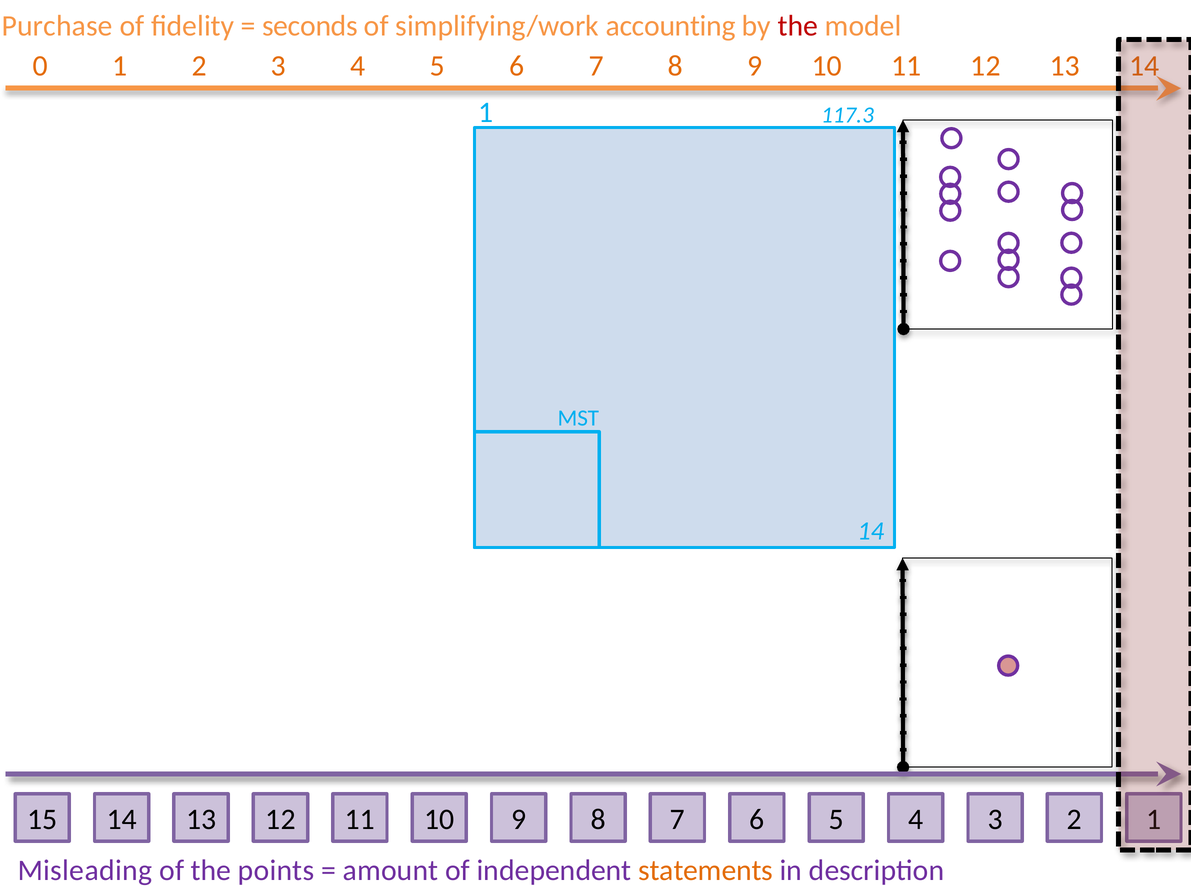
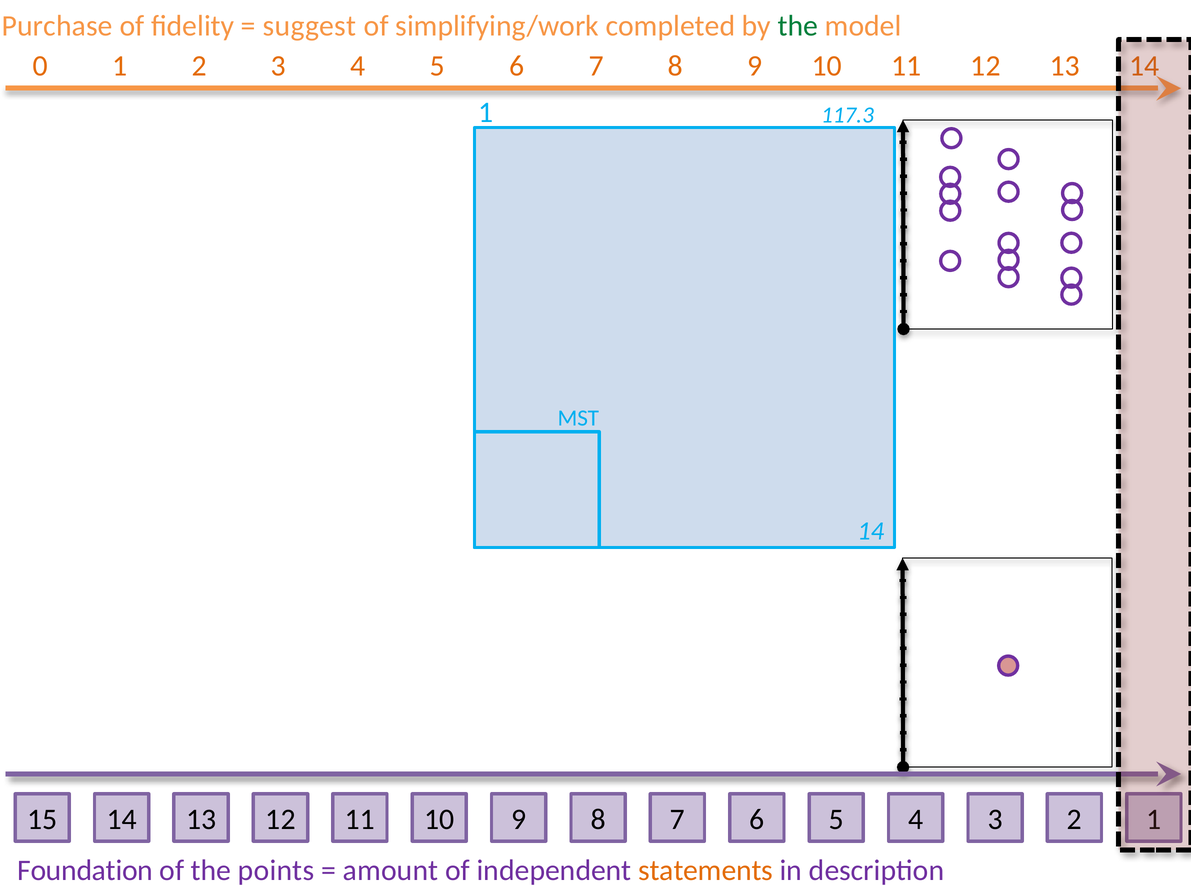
seconds: seconds -> suggest (310, 26)
accounting: accounting -> completed (670, 26)
the colour: red -> green (798, 26)
Misleading: Misleading -> Foundation (85, 871)
